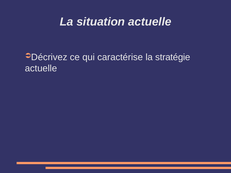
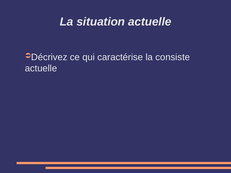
stratégie: stratégie -> consiste (173, 57)
